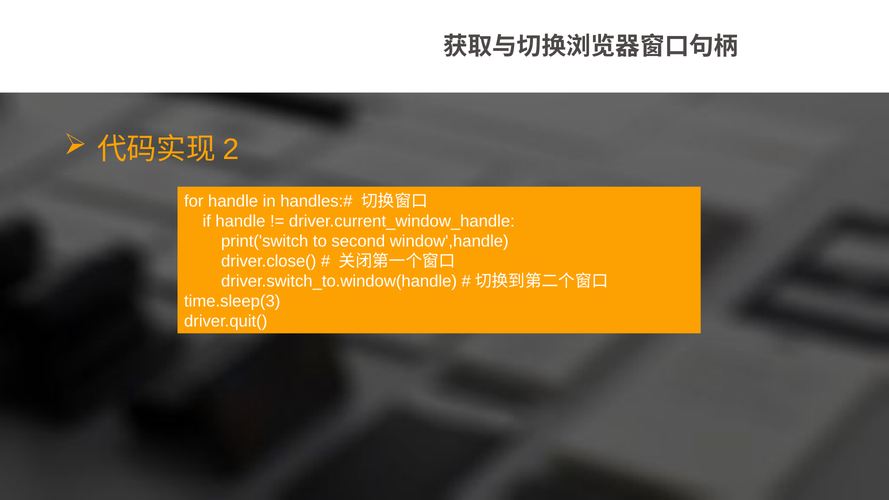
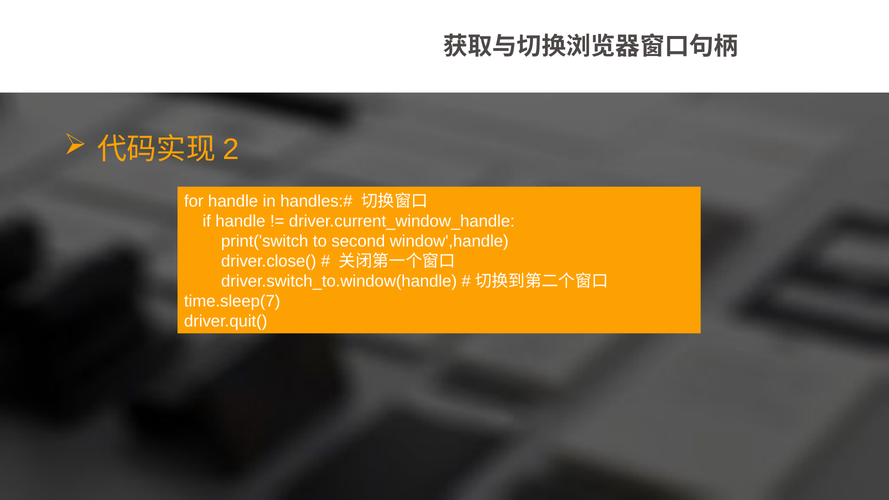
time.sleep(3: time.sleep(3 -> time.sleep(7 (232, 301)
